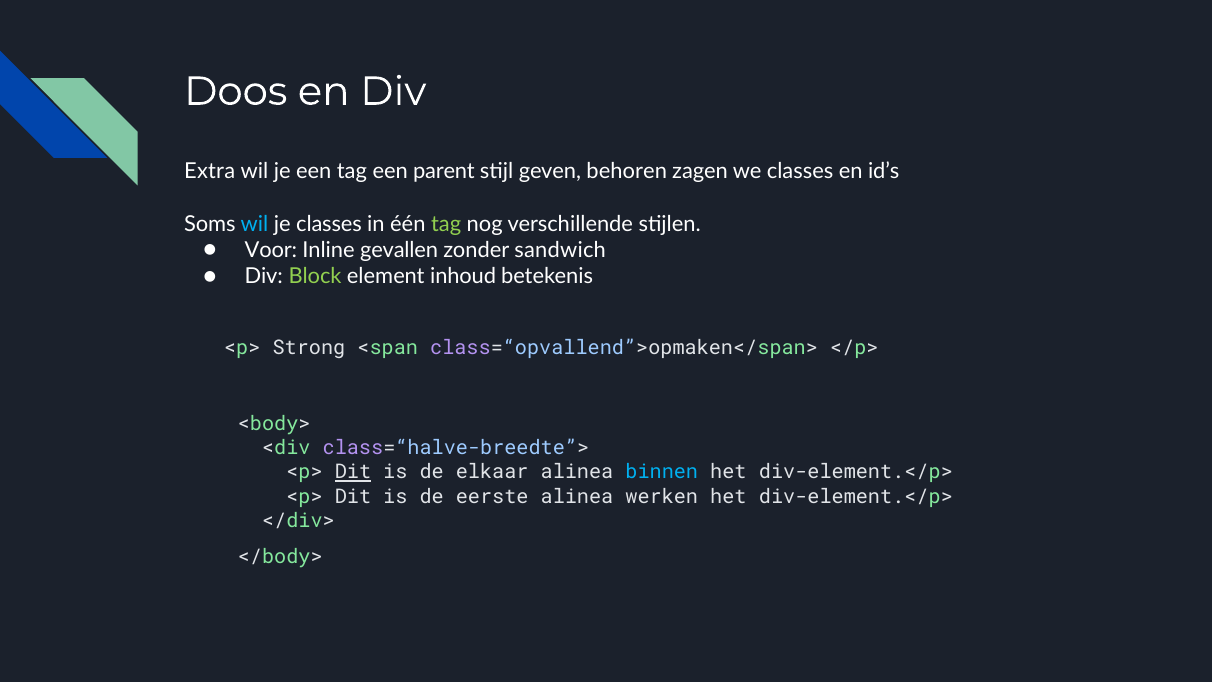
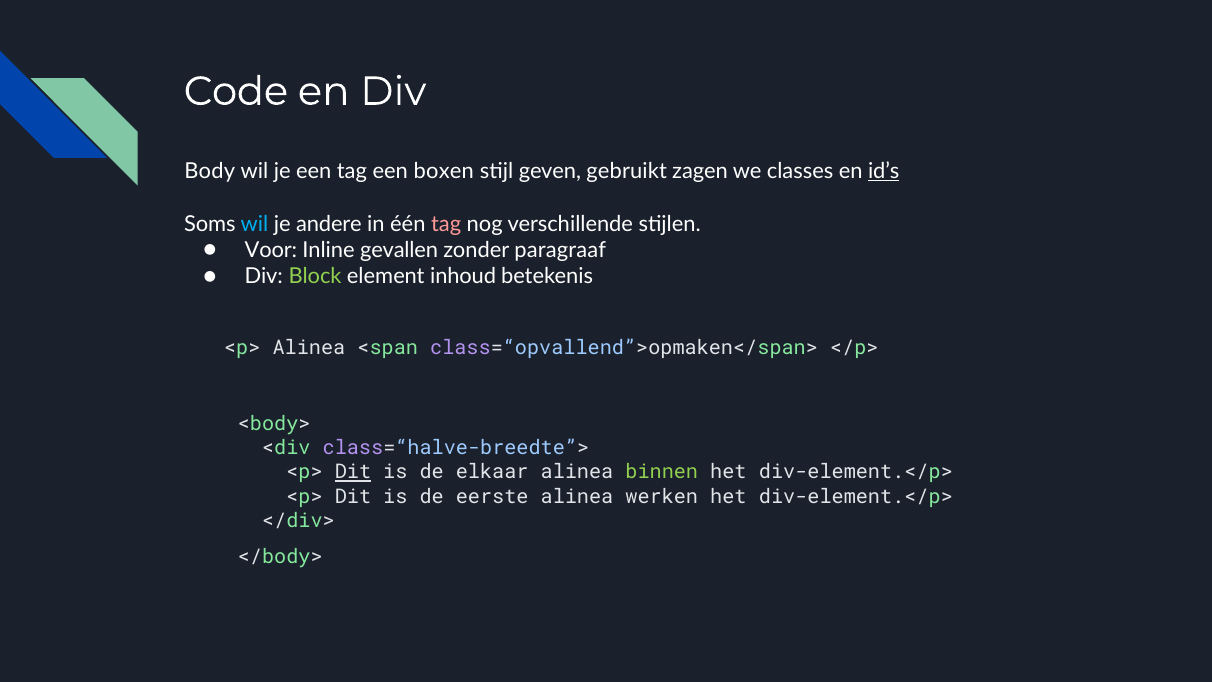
Doos: Doos -> Code (236, 91)
Extra: Extra -> Body (210, 171)
parent: parent -> boxen (444, 171)
behoren: behoren -> gebruikt (627, 171)
id’s underline: none -> present (884, 171)
je classes: classes -> andere (329, 224)
tag colour: light green -> pink (446, 224)
sandwich: sandwich -> paragraaf (560, 250)
<p> Strong: Strong -> Alinea (309, 348)
binnen colour: light blue -> light green (662, 472)
